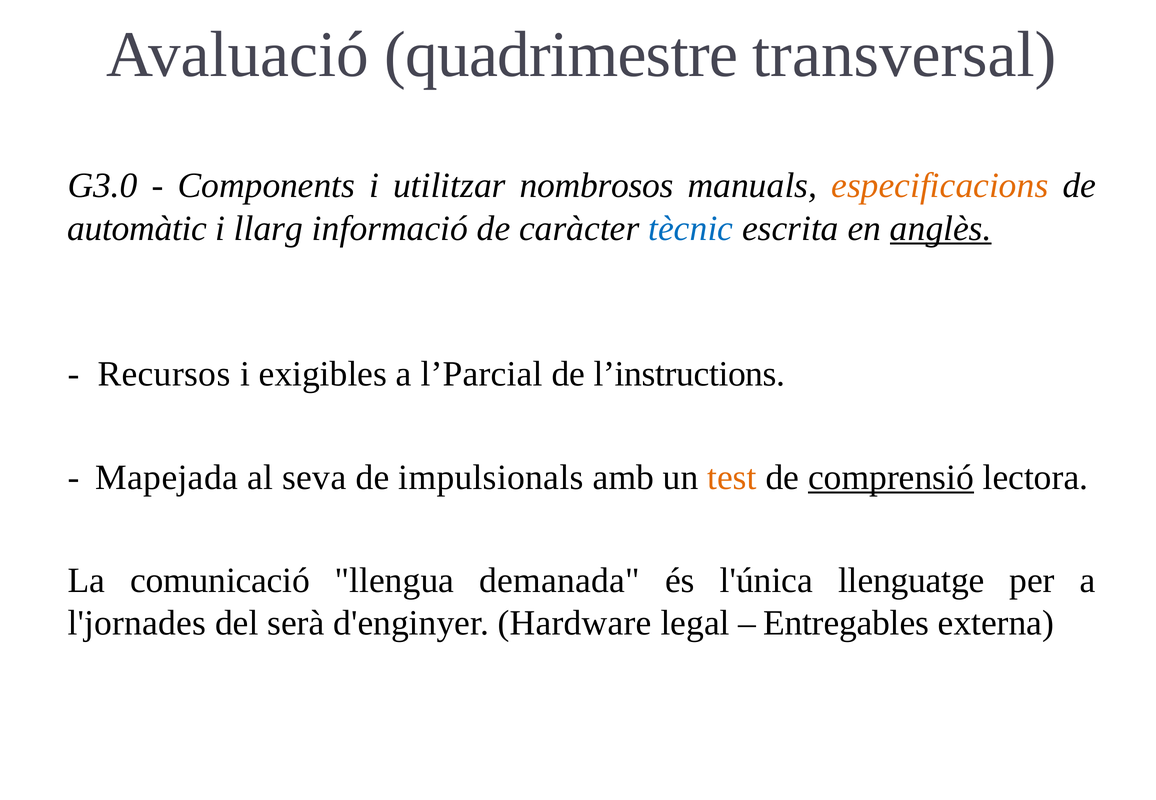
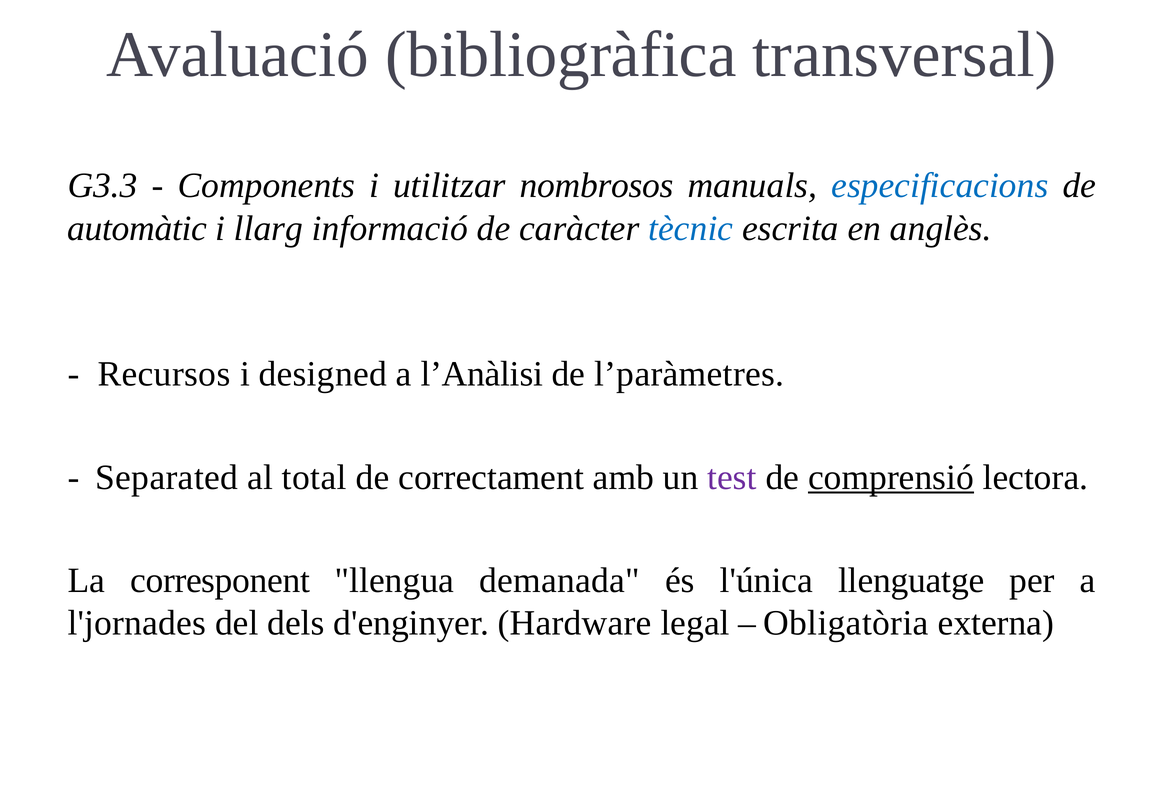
quadrimestre: quadrimestre -> bibliogràfica (561, 55)
G3.0: G3.0 -> G3.3 (103, 186)
especificacions colour: orange -> blue (940, 186)
anglès underline: present -> none (941, 228)
exigibles: exigibles -> designed (323, 374)
l’Parcial: l’Parcial -> l’Anàlisi (482, 374)
l’instructions: l’instructions -> l’paràmetres (689, 374)
Mapejada: Mapejada -> Separated (167, 477)
seva: seva -> total (314, 477)
impulsionals: impulsionals -> correctament (491, 477)
test colour: orange -> purple (732, 477)
comunicació: comunicació -> corresponent (220, 581)
serà: serà -> dels (296, 623)
Entregables: Entregables -> Obligatòria (846, 623)
